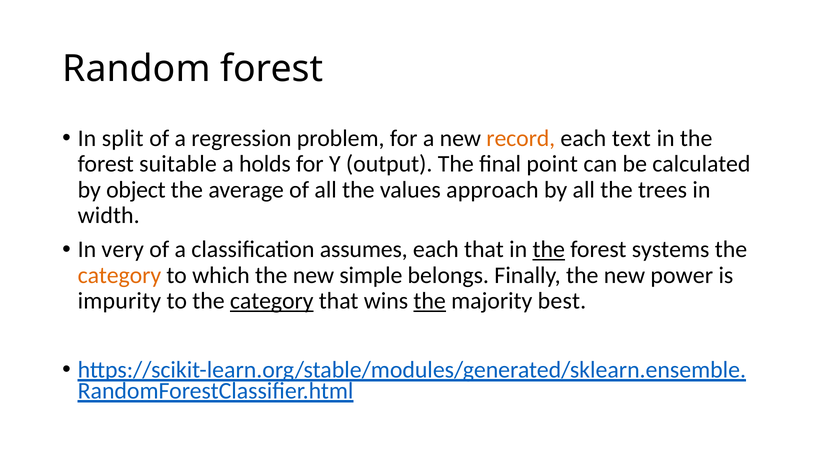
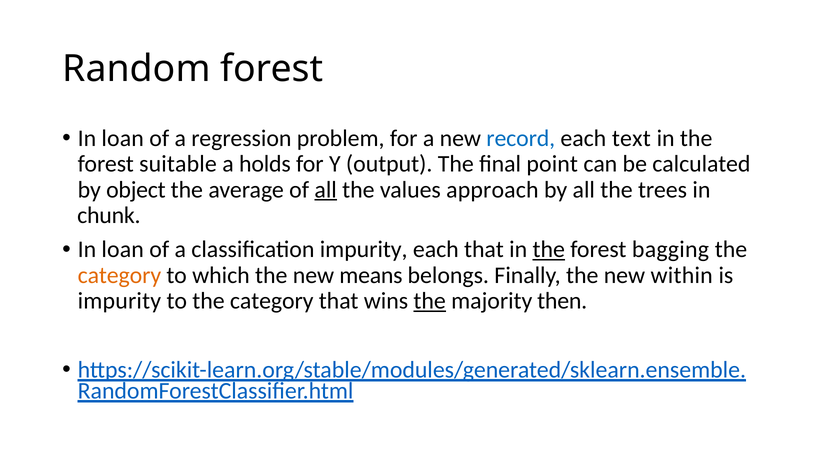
split: split -> loan (123, 138)
record colour: orange -> blue (521, 138)
all underline: none -> present (326, 190)
width: width -> chunk (109, 215)
very: very -> loan (123, 250)
classification assumes: assumes -> impurity (364, 250)
systems: systems -> bagging (670, 250)
simple: simple -> means (371, 275)
power: power -> within (682, 275)
category underline: present -> none (272, 301)
best: best -> then (562, 301)
